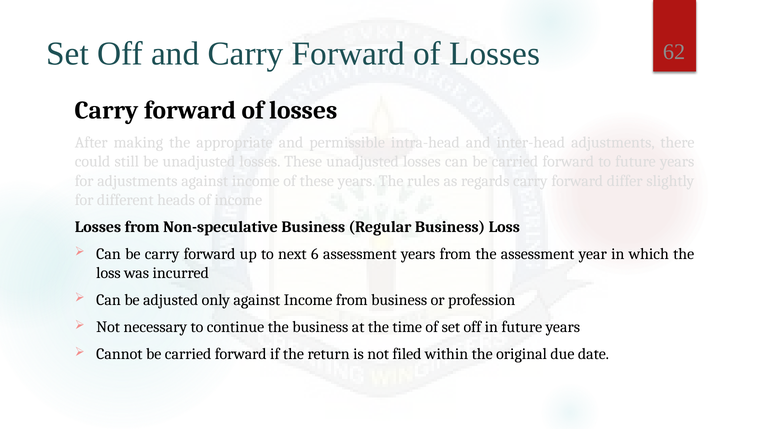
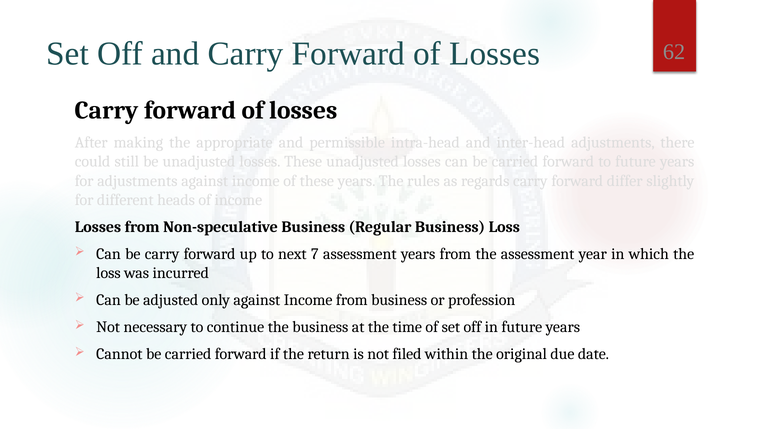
6: 6 -> 7 (315, 254)
